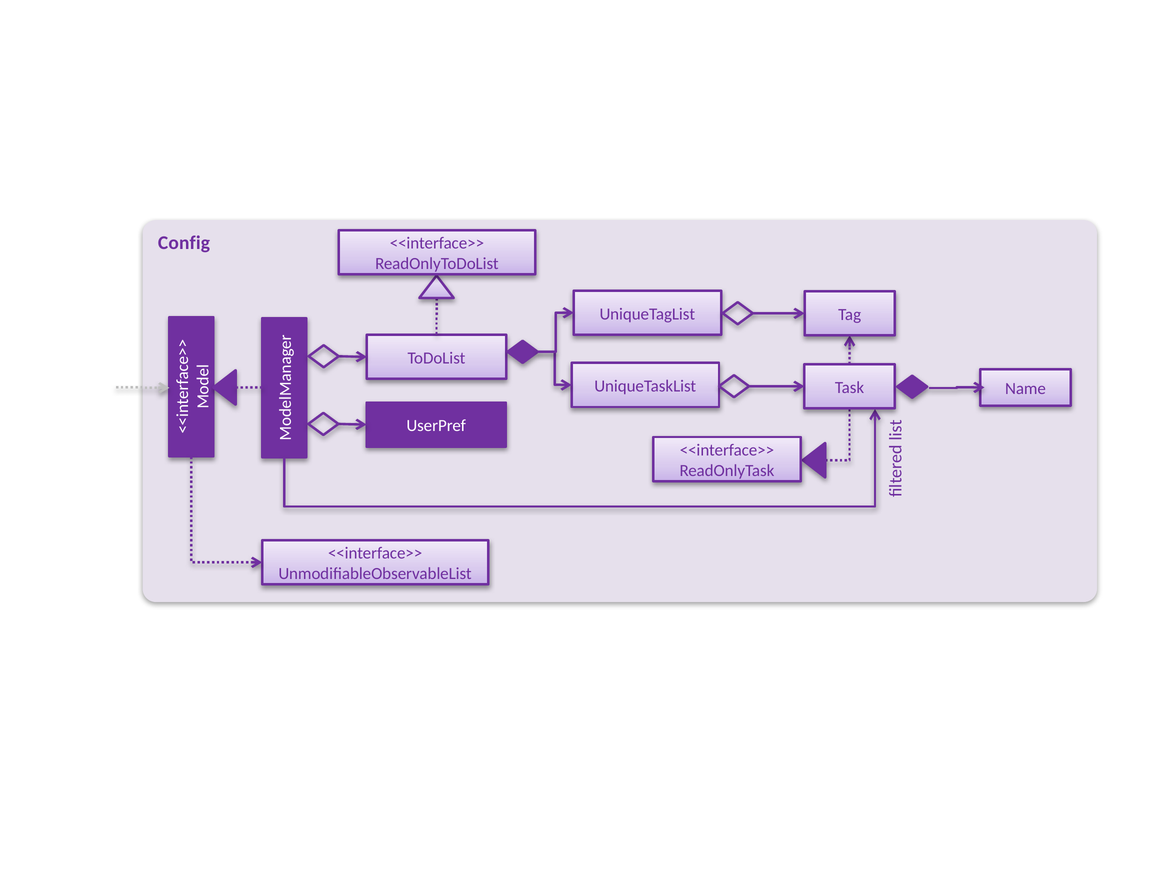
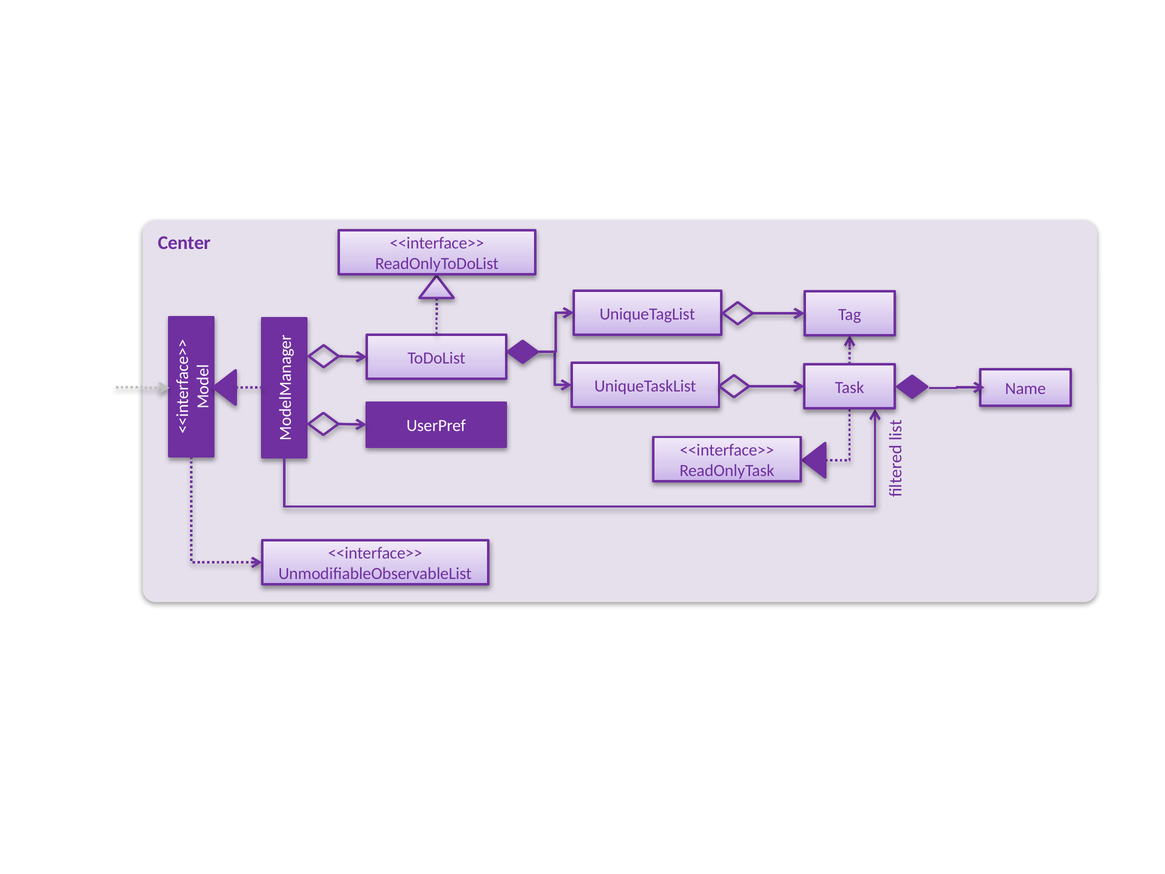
Config: Config -> Center (184, 243)
